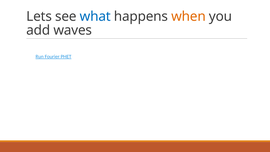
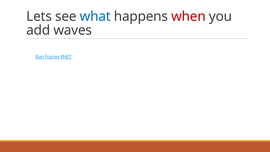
when colour: orange -> red (189, 16)
